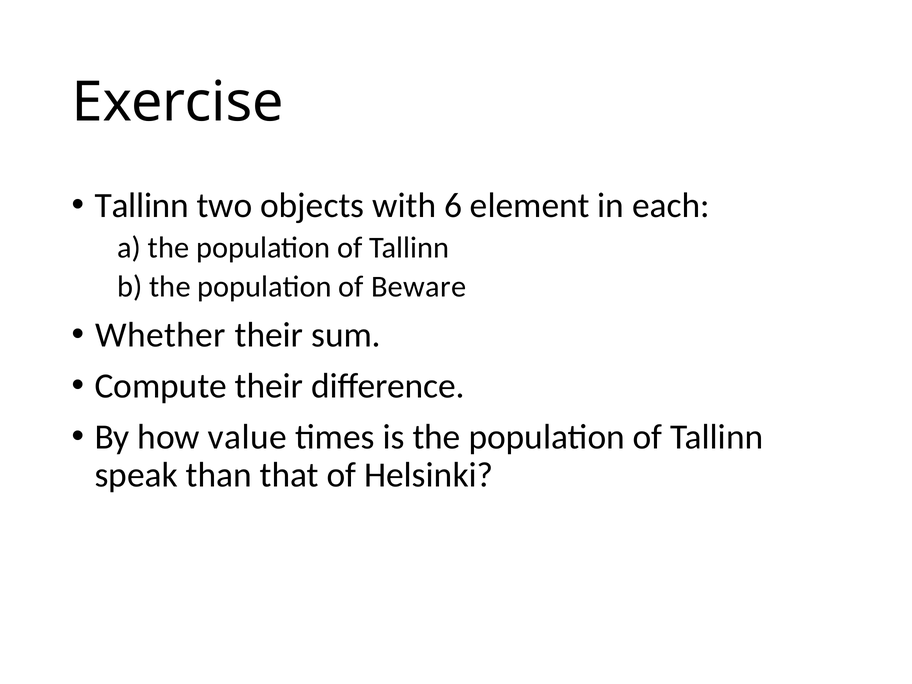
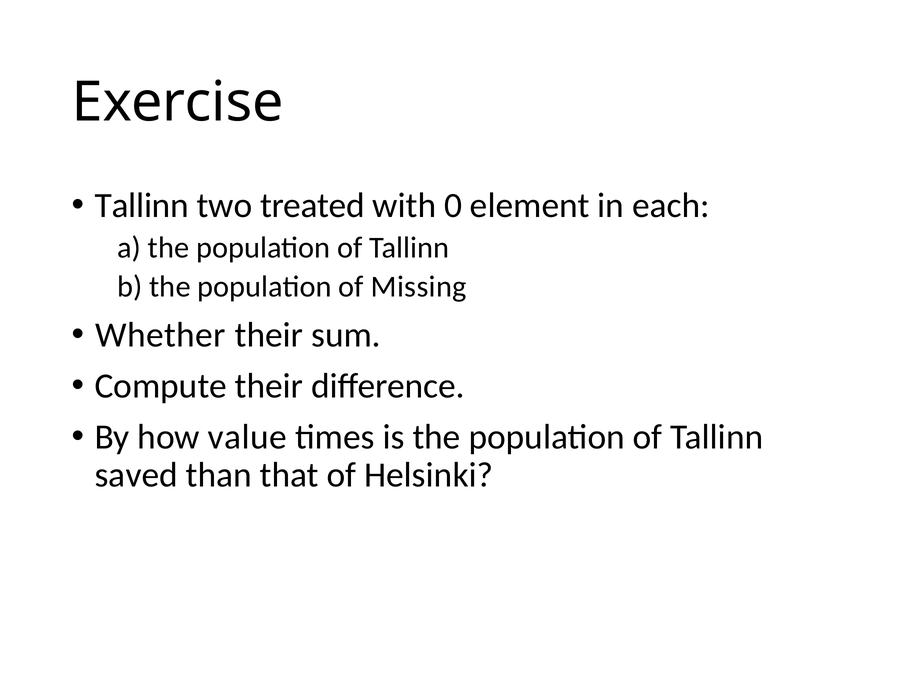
objects: objects -> treated (312, 206)
6: 6 -> 0 (453, 206)
Beware: Beware -> Missing (419, 287)
speak: speak -> saved (136, 475)
